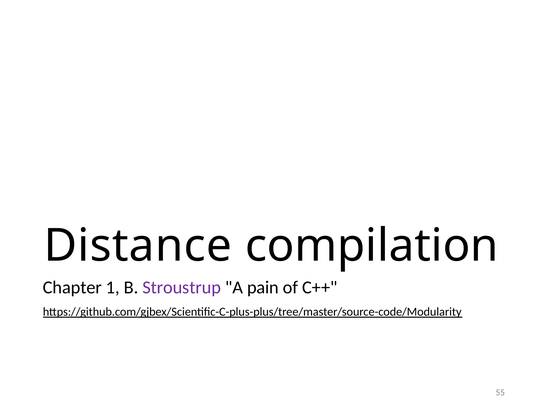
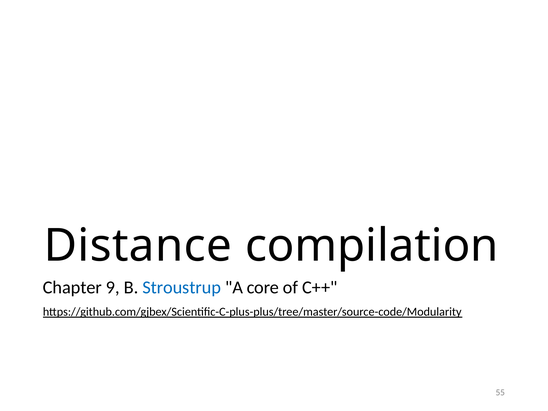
1: 1 -> 9 (113, 288)
Stroustrup colour: purple -> blue (182, 288)
pain: pain -> core (263, 288)
